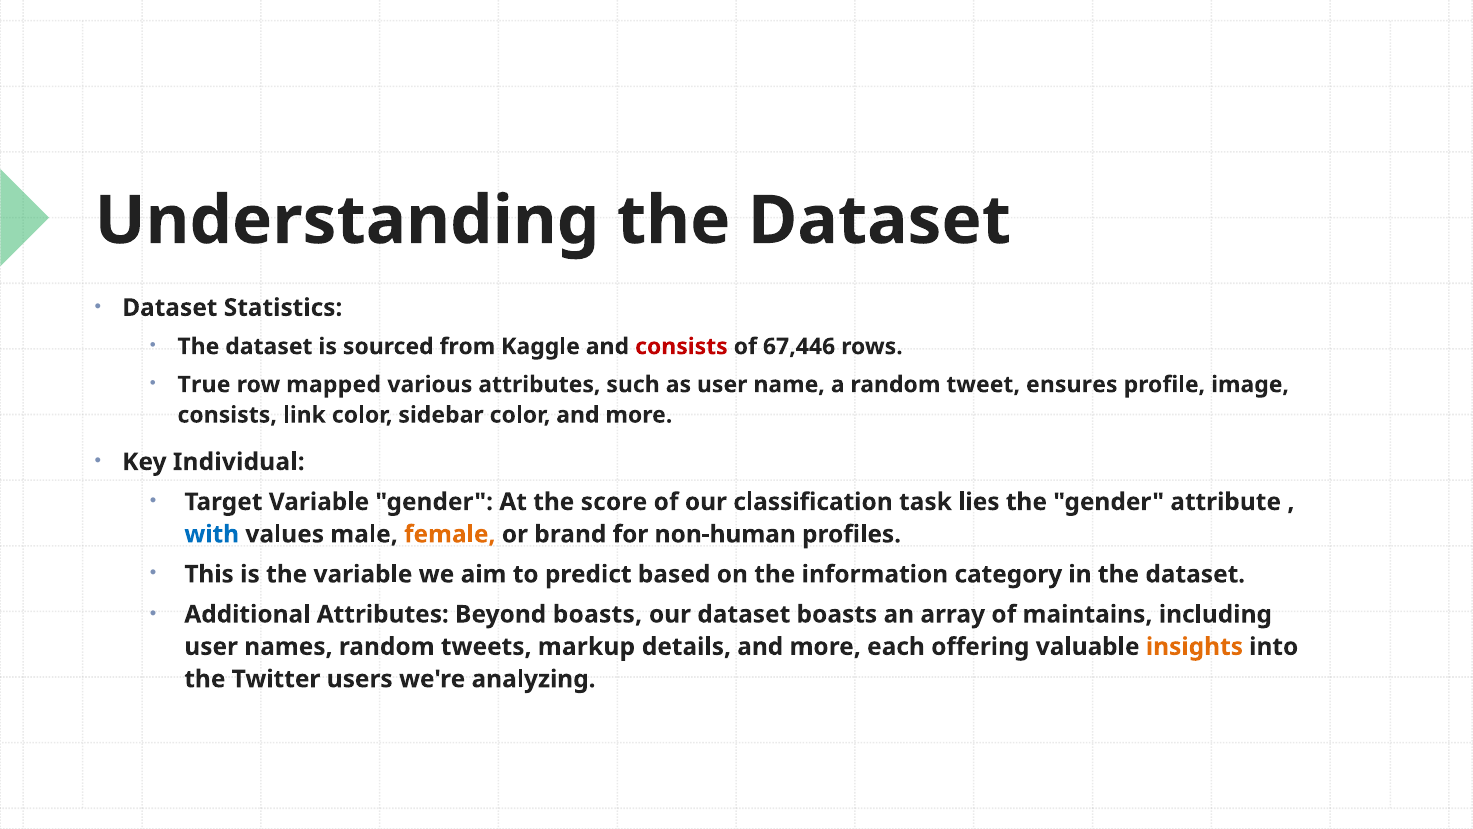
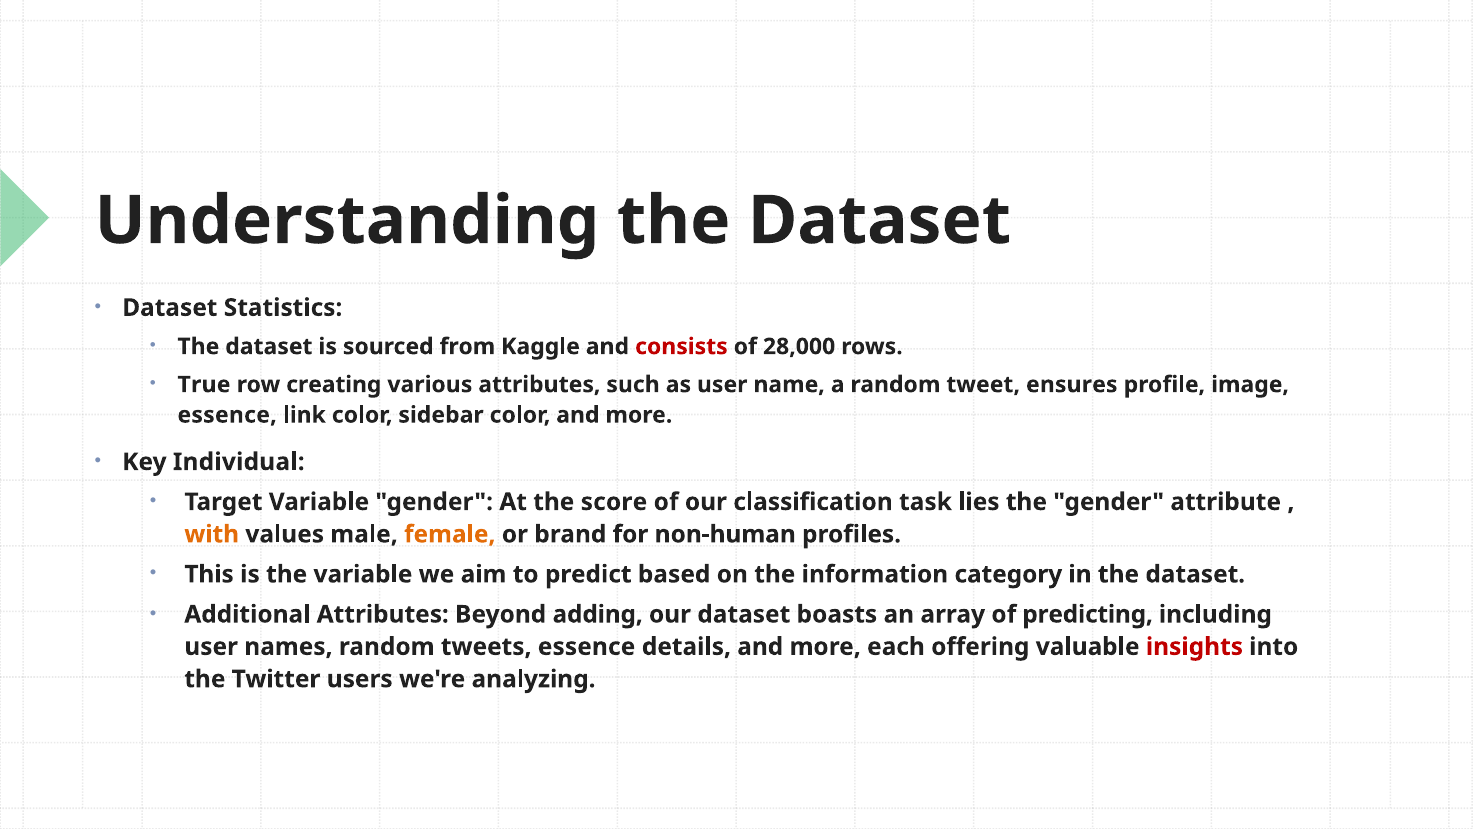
67,446: 67,446 -> 28,000 (799, 346)
mapped: mapped -> creating (334, 384)
consists: consists -> essence (227, 415)
with colour: blue -> orange (212, 534)
Beyond boasts: boasts -> adding (598, 614)
maintains: maintains -> predicting (1088, 614)
tweets markup: markup -> essence (587, 646)
insights colour: orange -> red (1194, 646)
